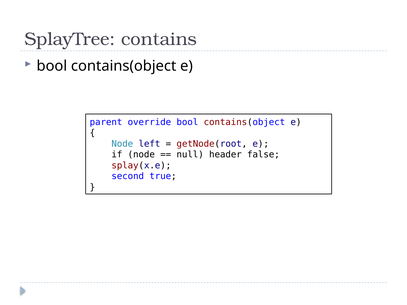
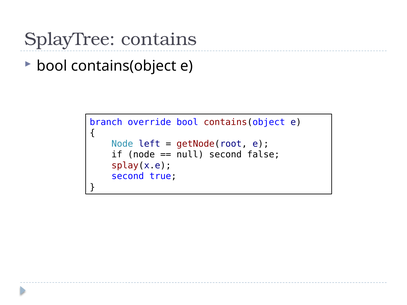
parent: parent -> branch (106, 122)
null header: header -> second (225, 155)
